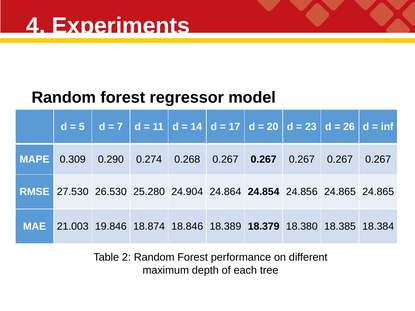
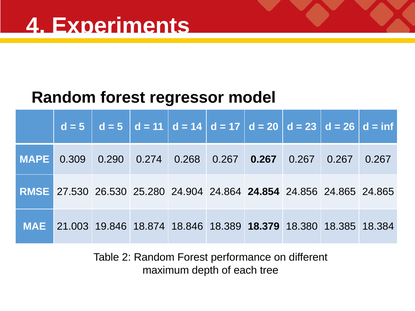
7: 7 -> 5 (120, 127)
